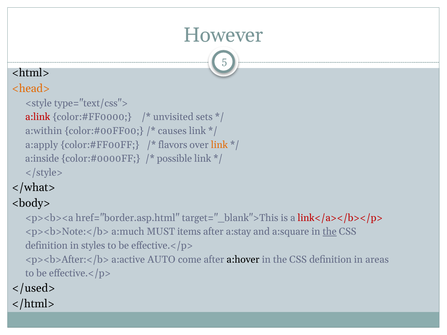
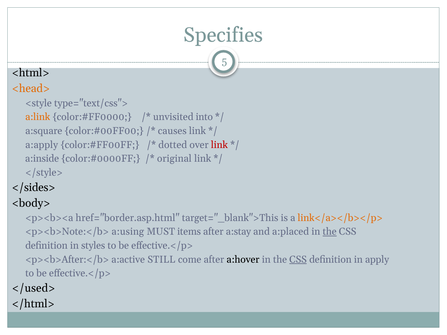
However: However -> Specifies (223, 35)
a:link colour: red -> orange (38, 117)
sets: sets -> into (204, 117)
a:within: a:within -> a:square (44, 131)
flavors: flavors -> dotted (173, 145)
link colour: orange -> red (219, 145)
possible: possible -> original (174, 159)
</what>: </what> -> </sides> (34, 188)
link</a></b></p> colour: red -> orange (340, 218)
a:much: a:much -> a:using (128, 232)
a:square: a:square -> a:placed (291, 232)
AUTO: AUTO -> STILL (161, 260)
CSS underline: none -> present (298, 260)
areas: areas -> apply (377, 260)
